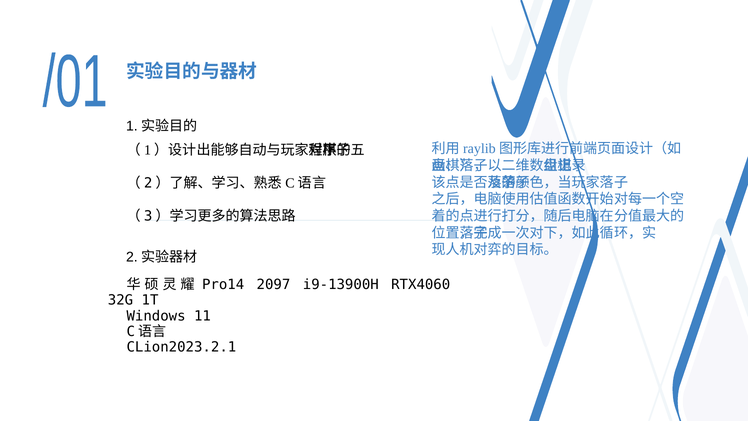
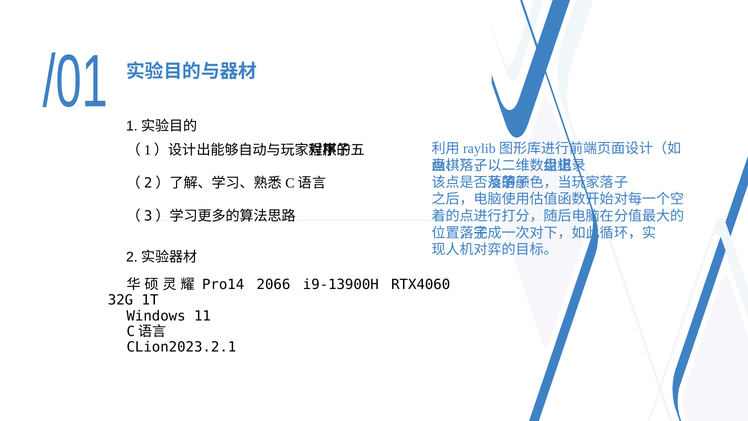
2097: 2097 -> 2066 (273, 285)
